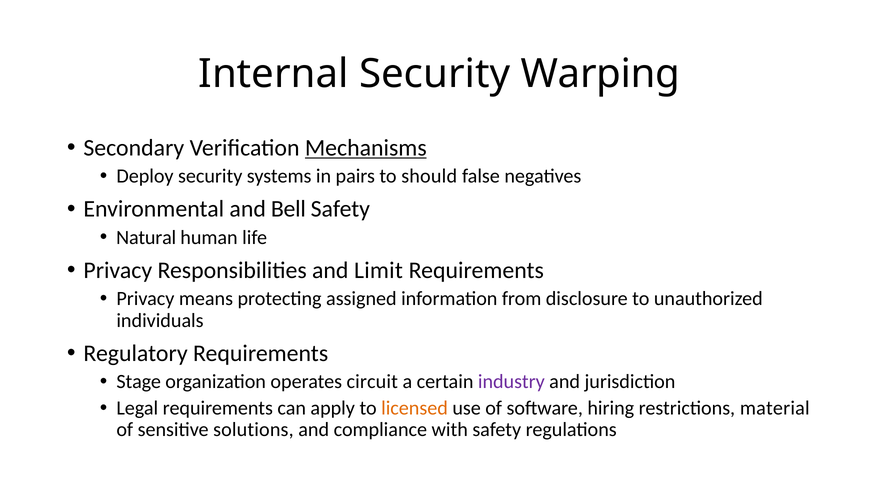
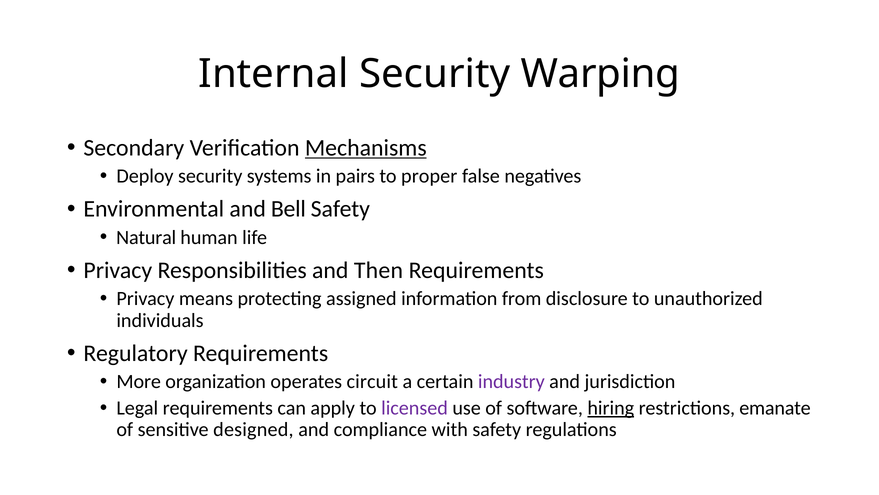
should: should -> proper (429, 176)
Limit: Limit -> Then (378, 270)
Stage: Stage -> More (139, 381)
licensed colour: orange -> purple (415, 408)
hiring underline: none -> present (611, 408)
material: material -> emanate (775, 408)
solutions: solutions -> designed (253, 429)
